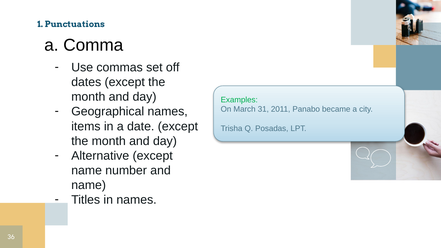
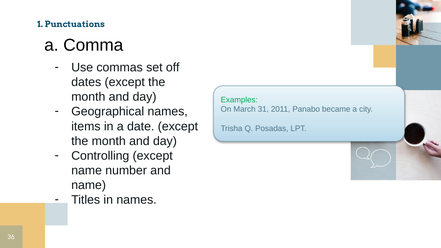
Alternative: Alternative -> Controlling (100, 156)
